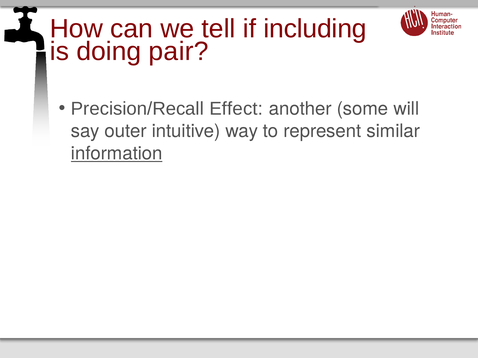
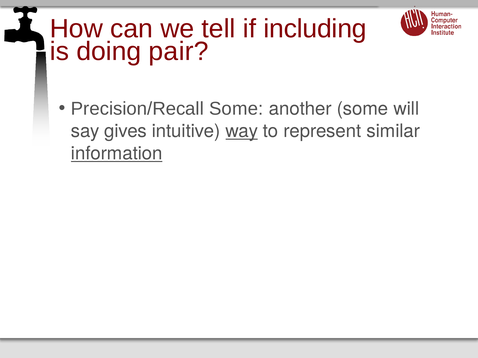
Precision/Recall Effect: Effect -> Some (236, 109)
outer: outer -> gives (126, 131)
way underline: none -> present (242, 131)
